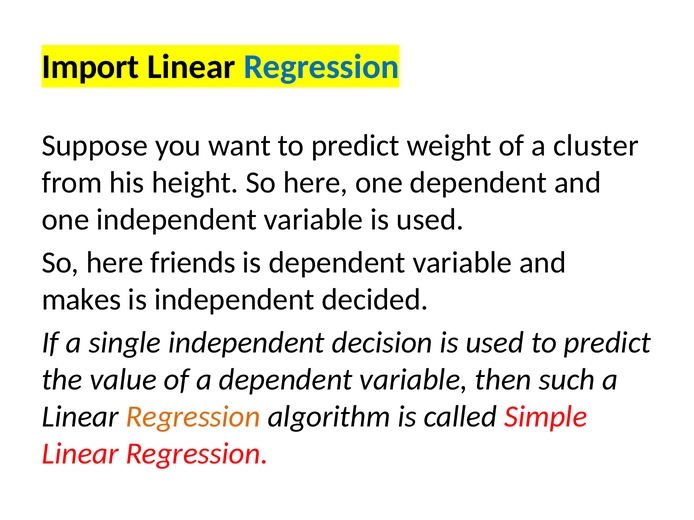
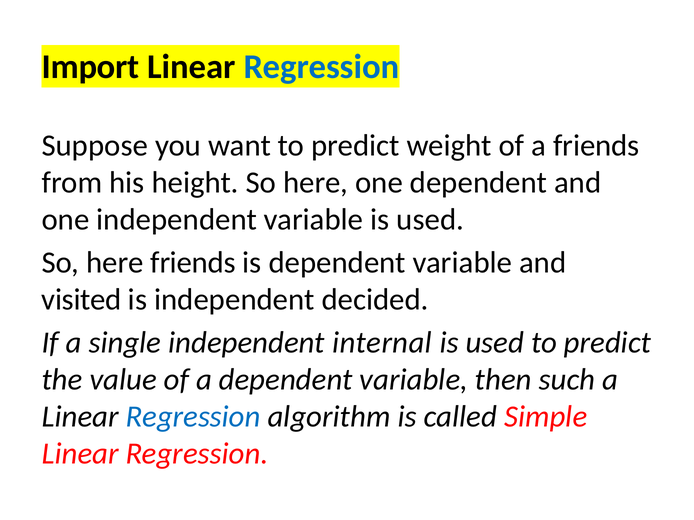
a cluster: cluster -> friends (596, 146)
makes: makes -> visited (81, 300)
decision: decision -> internal (382, 343)
Regression colour: orange -> blue (193, 417)
